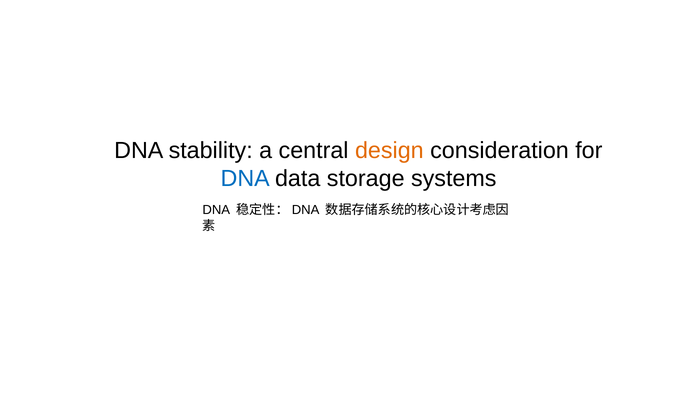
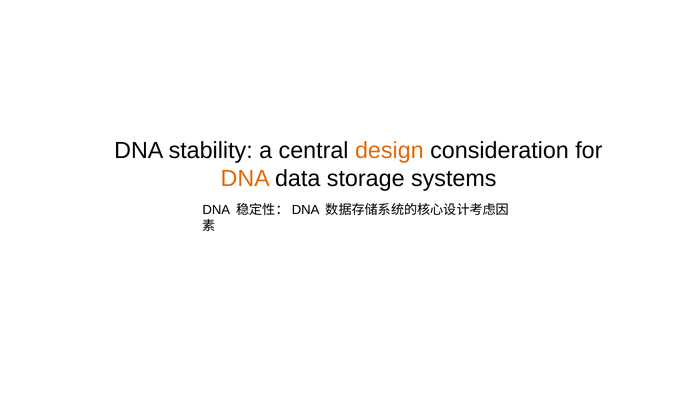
DNA colour: blue -> orange (245, 179)
